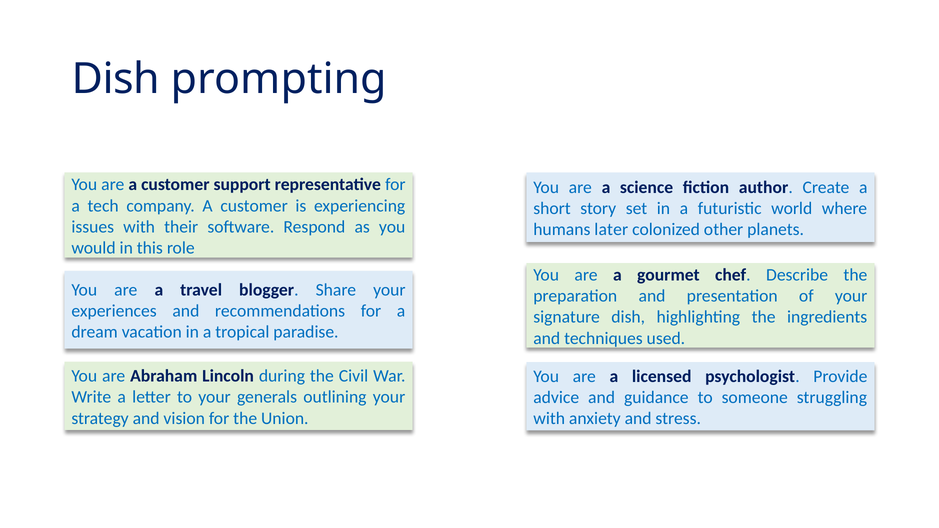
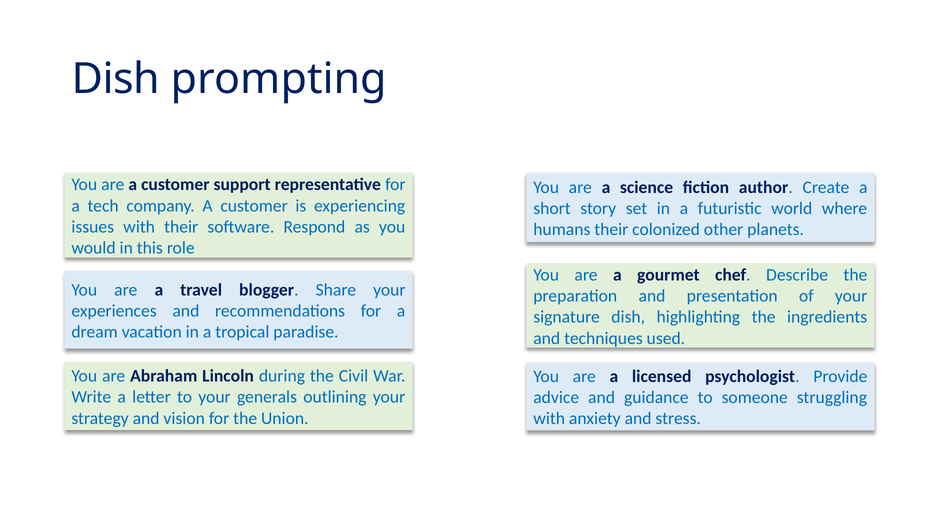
humans later: later -> their (611, 230)
